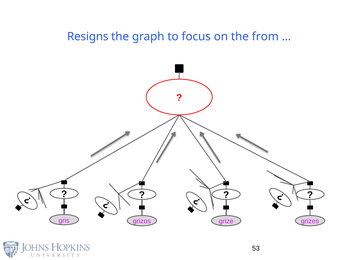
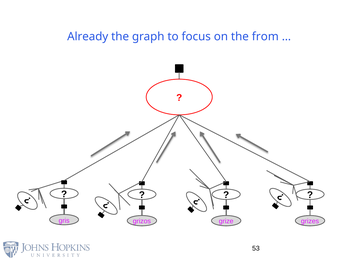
Resigns: Resigns -> Already (88, 37)
